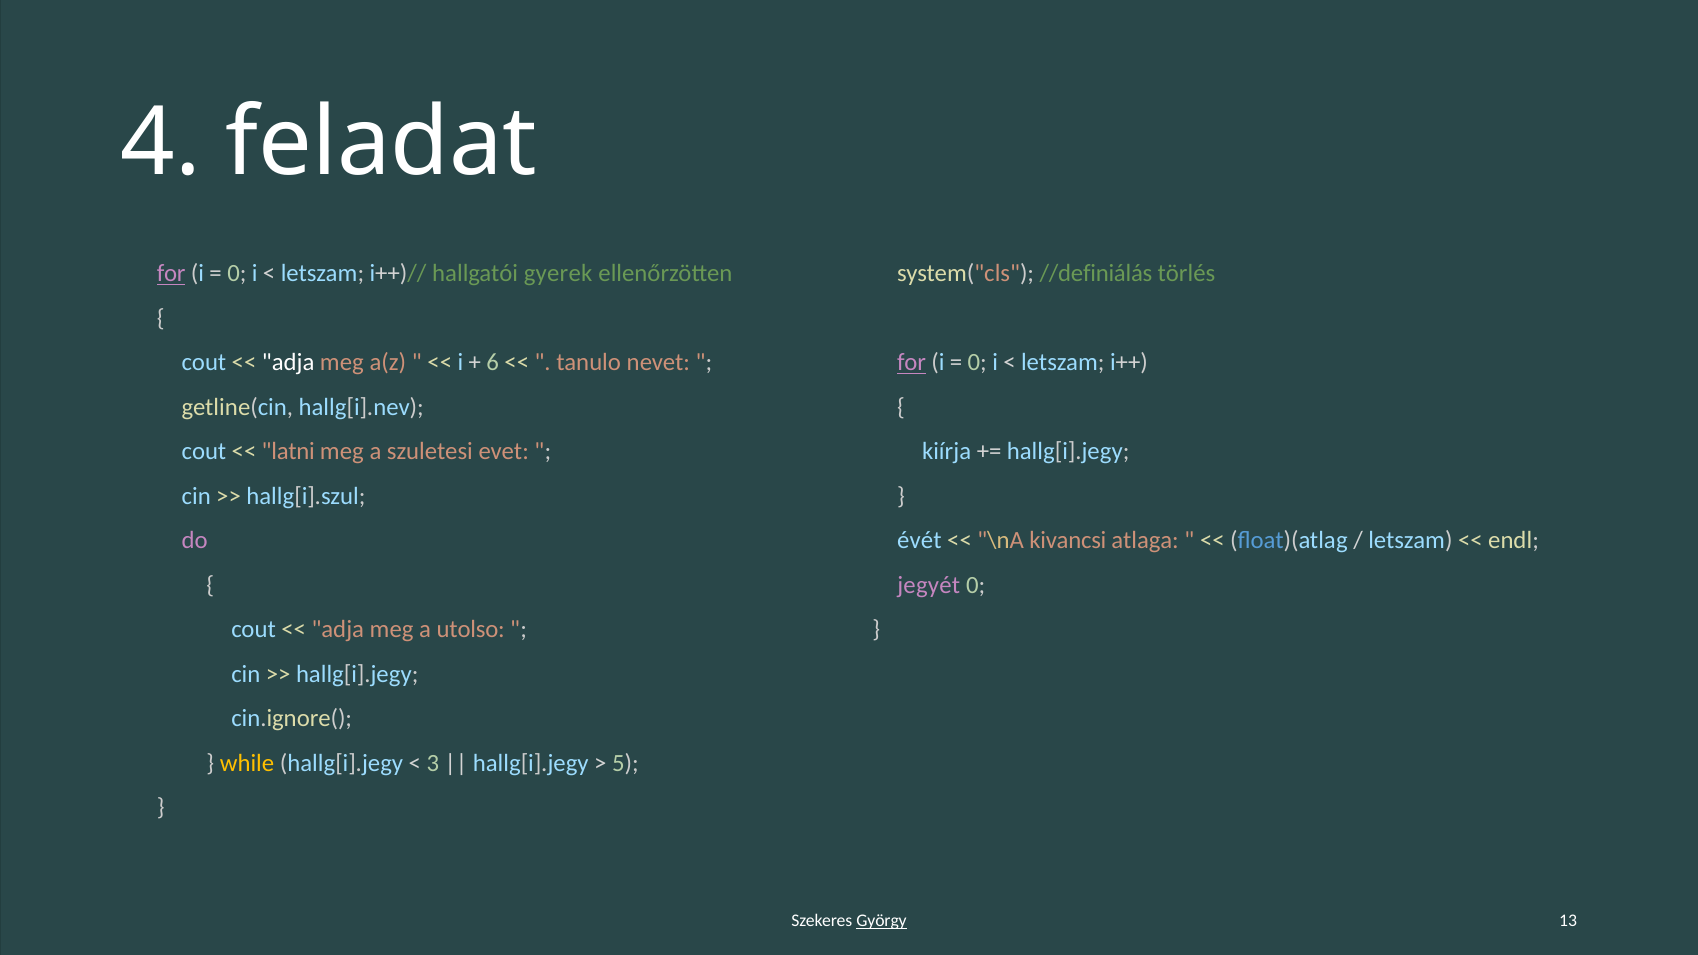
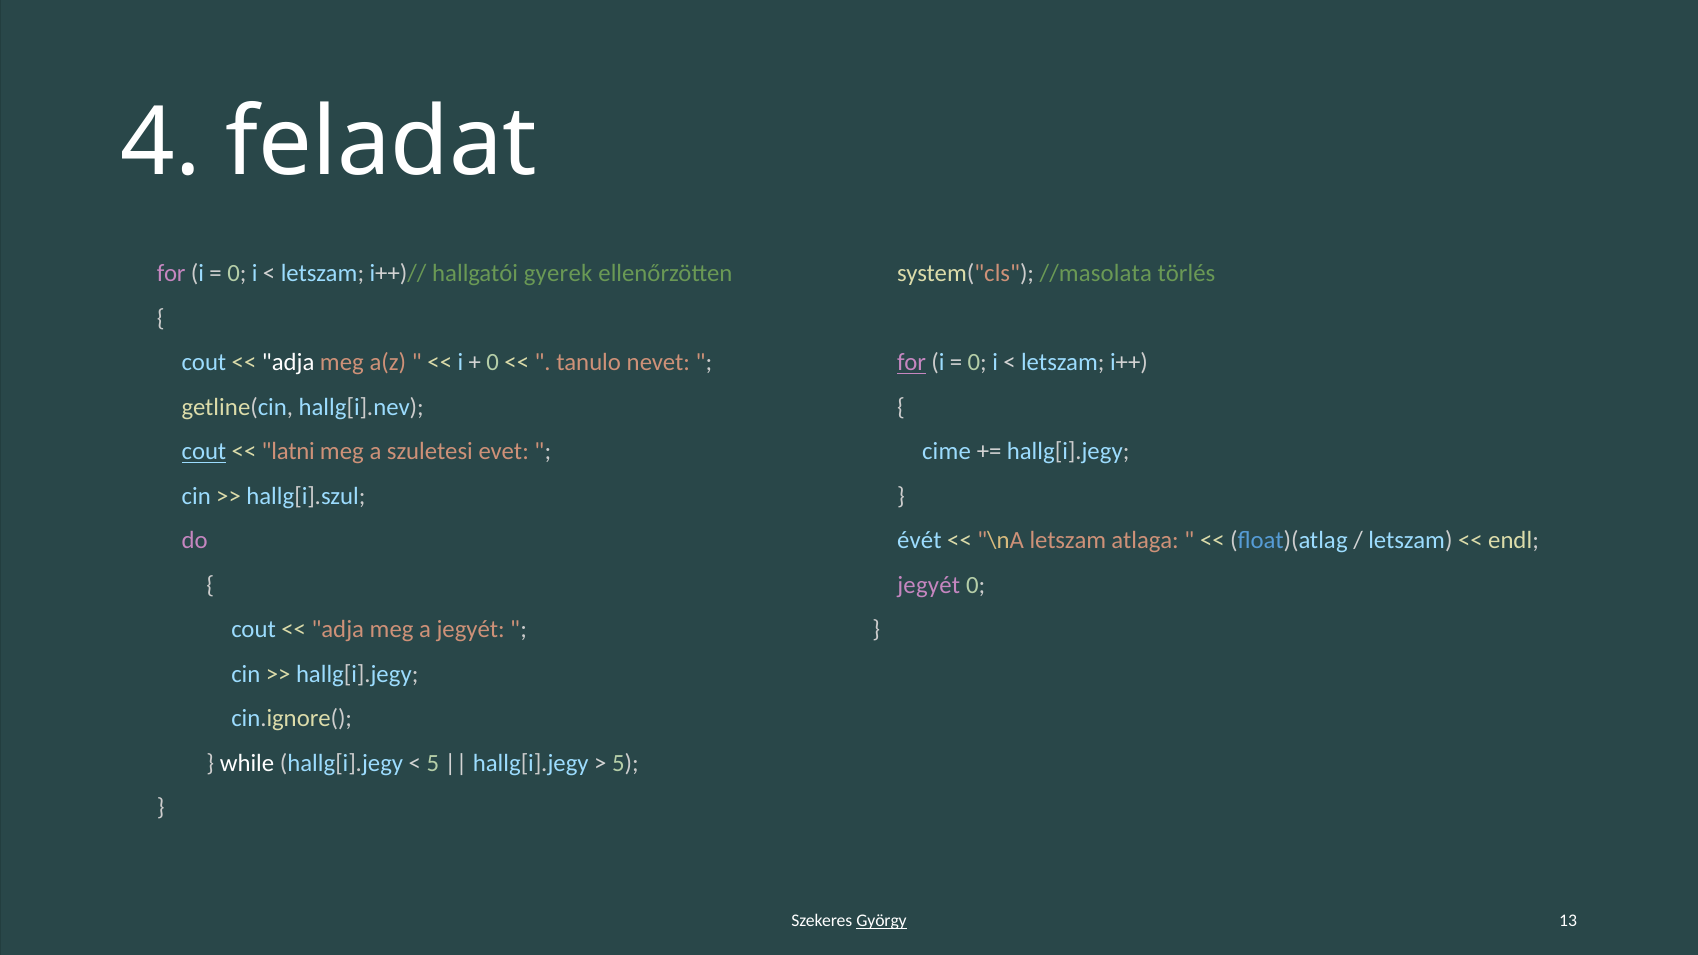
for underline: present -> none (171, 274)
//definiálás: //definiálás -> //masolata (1096, 274)
6: 6 -> 0 (493, 363)
kiírja: kiírja -> cime (946, 452)
cout underline: none -> present (204, 452)
\nA kivancsi: kivancsi -> letszam (1068, 541)
a utolso: utolso -> jegyét (471, 630)
while colour: yellow -> white (247, 763)
3: 3 -> 5 (433, 763)
